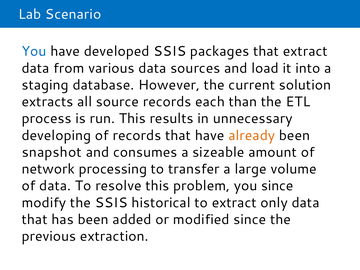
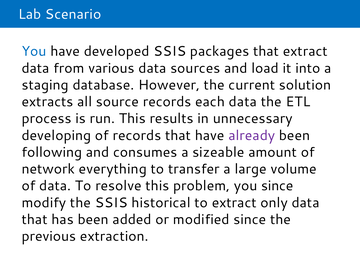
each than: than -> data (243, 102)
already colour: orange -> purple (252, 135)
snapshot: snapshot -> following (52, 152)
processing: processing -> everything (113, 169)
